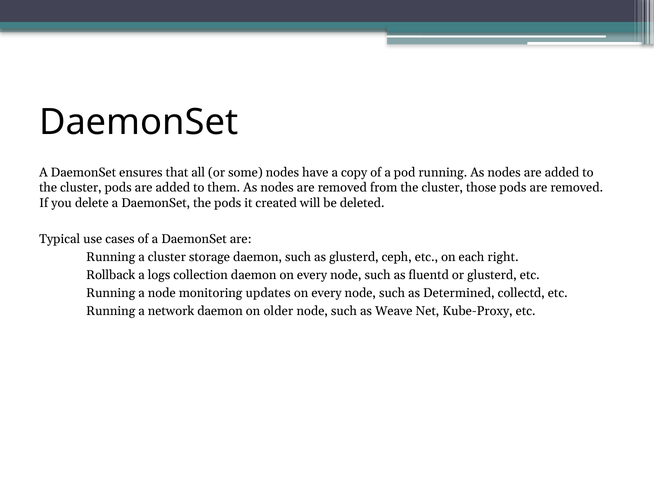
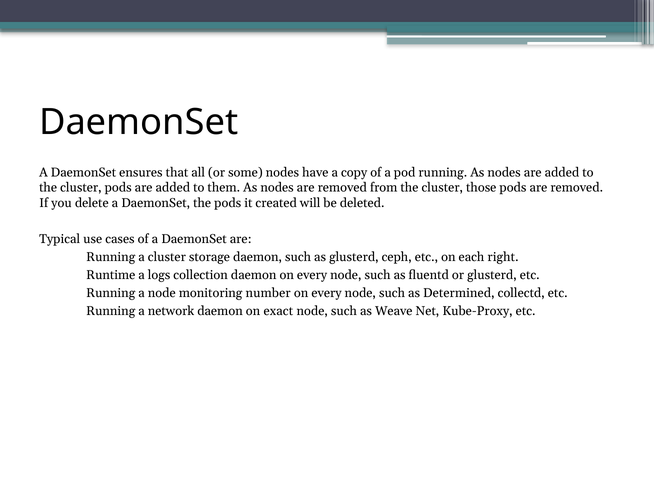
Rollback: Rollback -> Runtime (111, 275)
updates: updates -> number (268, 293)
older: older -> exact (278, 311)
